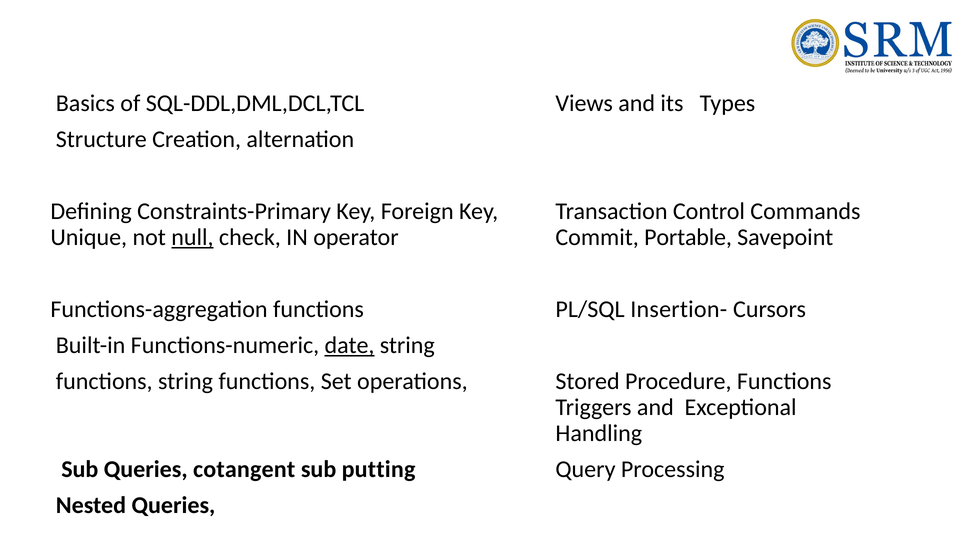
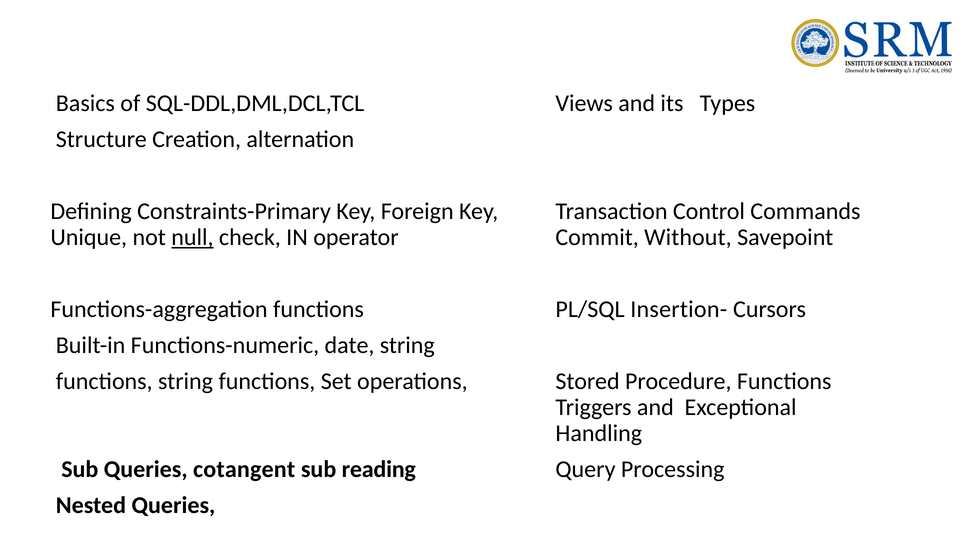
Portable: Portable -> Without (688, 237)
date underline: present -> none (350, 345)
putting: putting -> reading (379, 469)
